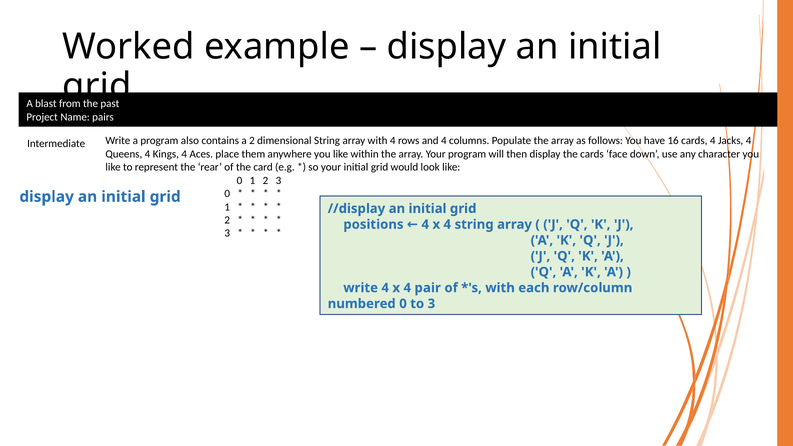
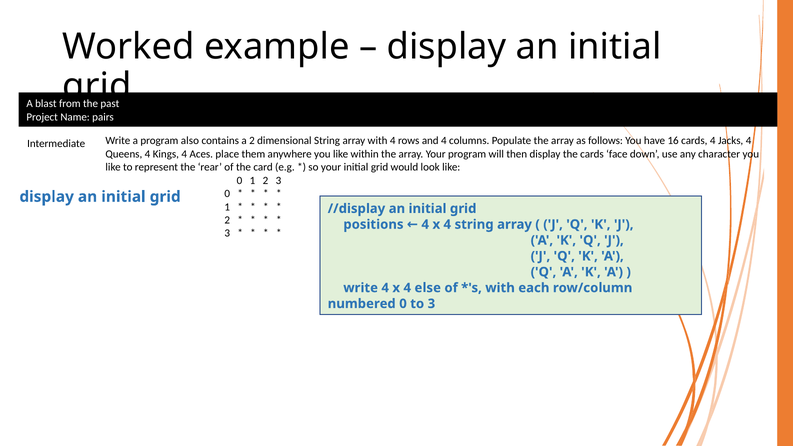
pair: pair -> else (428, 288)
